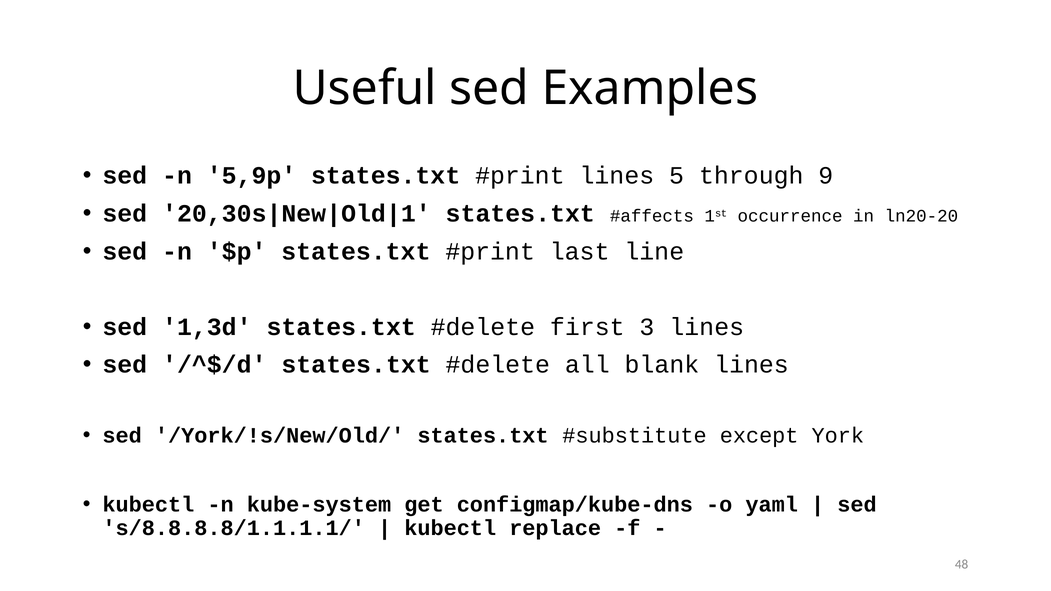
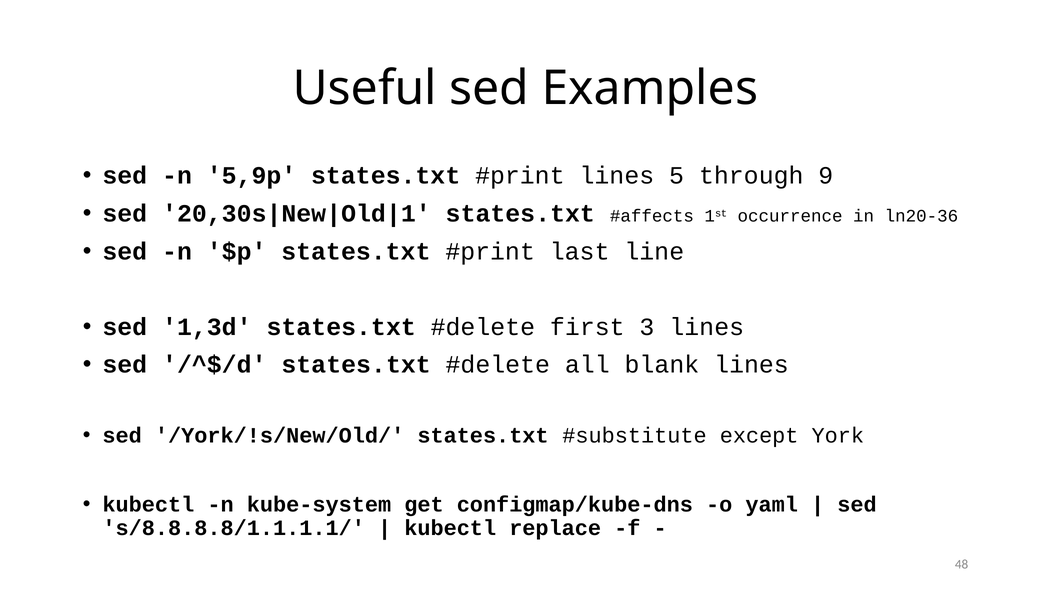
ln20-20: ln20-20 -> ln20-36 (921, 216)
